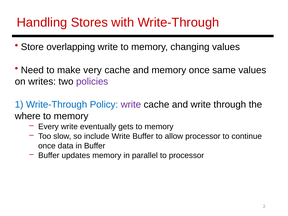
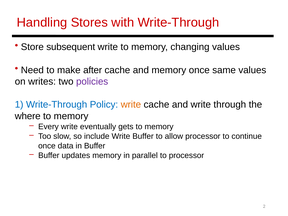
overlapping: overlapping -> subsequent (71, 47)
very: very -> after (93, 70)
write colour: purple -> orange (131, 105)
